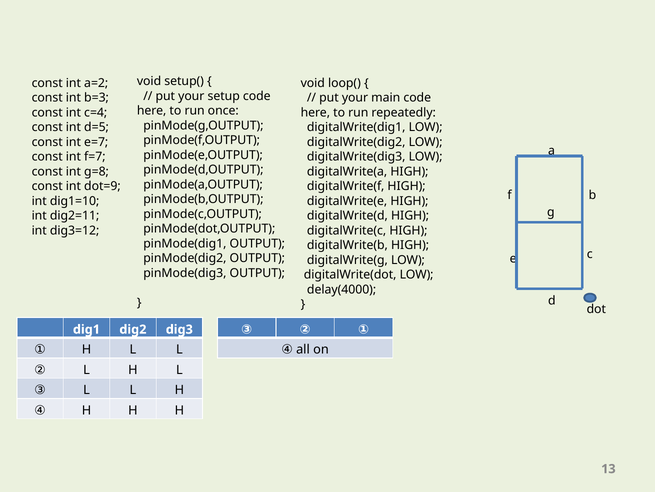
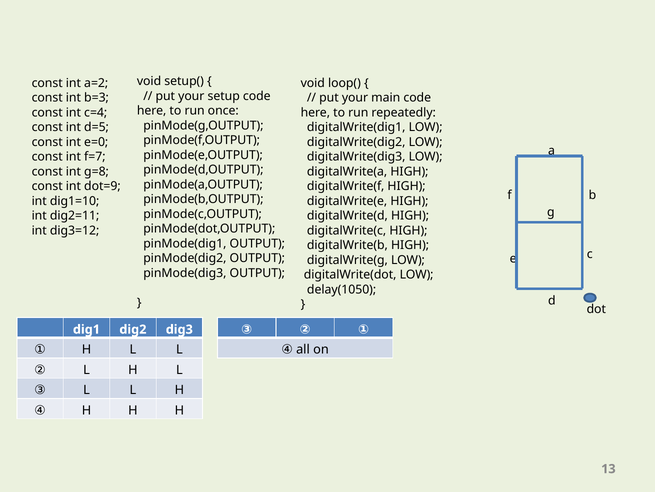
e=7: e=7 -> e=0 (96, 142)
delay(4000: delay(4000 -> delay(1050 (342, 289)
